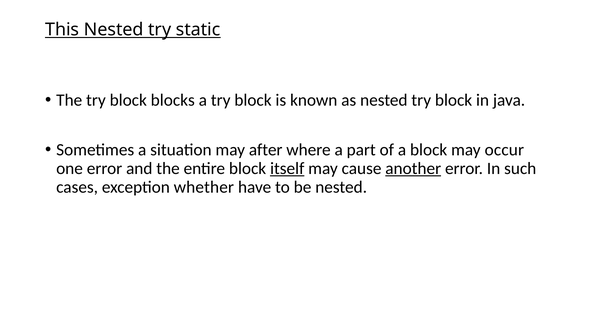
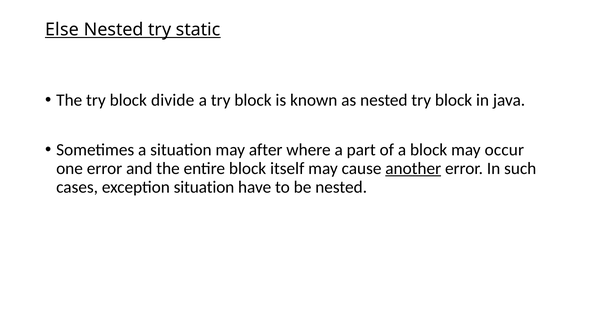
This: This -> Else (62, 29)
blocks: blocks -> divide (173, 100)
itself underline: present -> none (287, 168)
exception whether: whether -> situation (204, 187)
